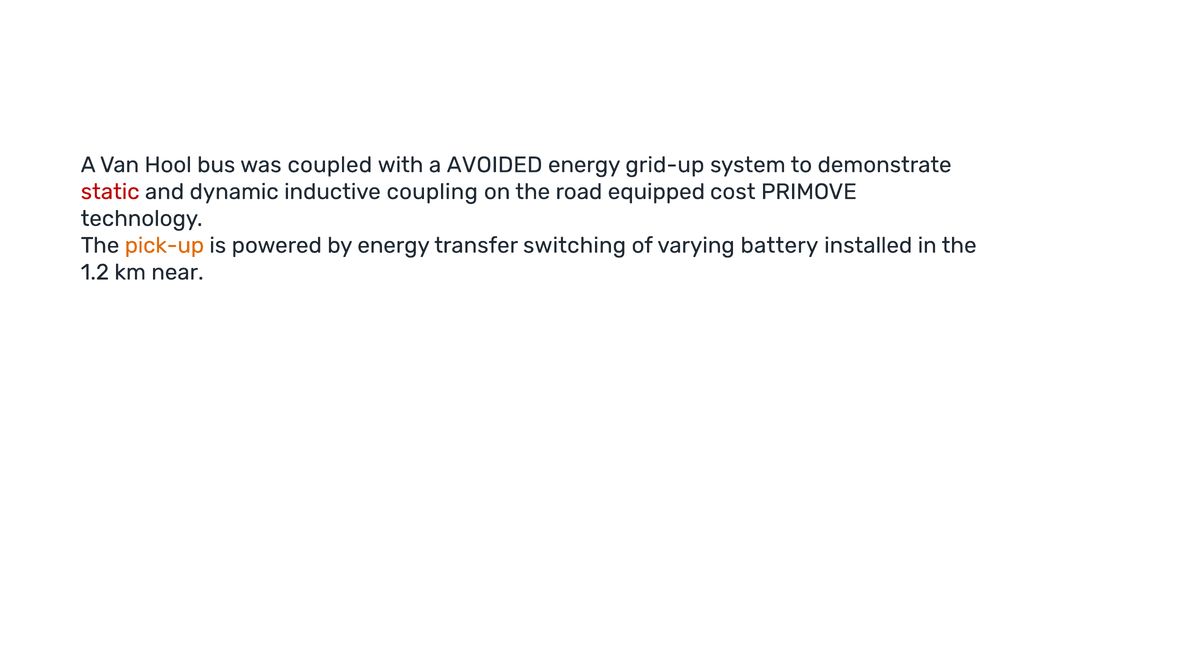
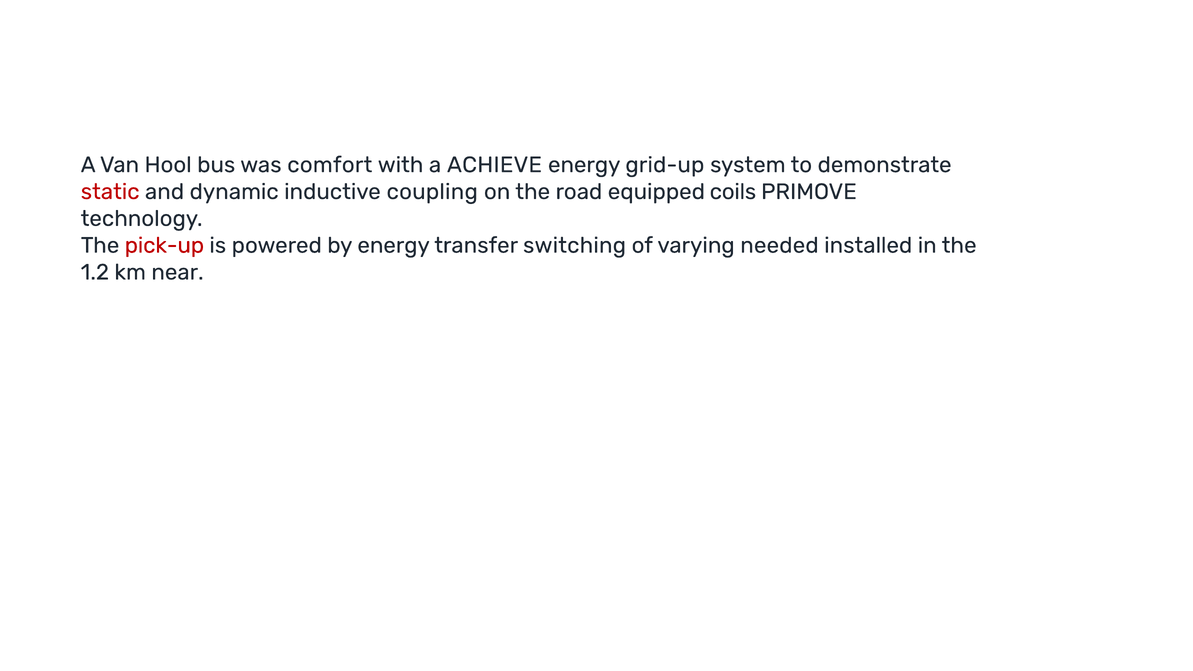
coupled: coupled -> comfort (330, 165)
AVOIDED: AVOIDED -> ACHIEVE (494, 165)
cost: cost -> coils (733, 192)
pick-up colour: orange -> red (164, 245)
battery: battery -> needed (779, 245)
